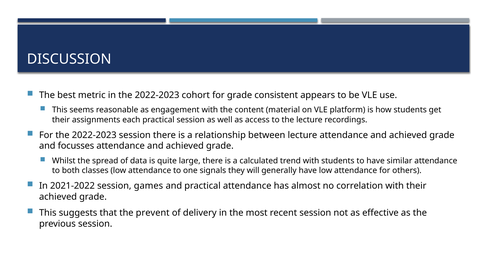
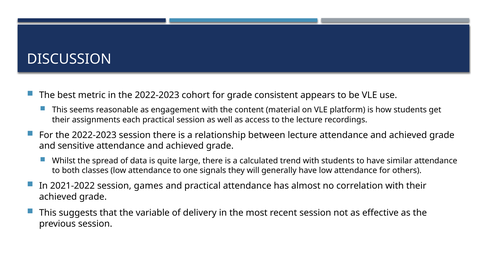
focusses: focusses -> sensitive (76, 146)
prevent: prevent -> variable (153, 213)
